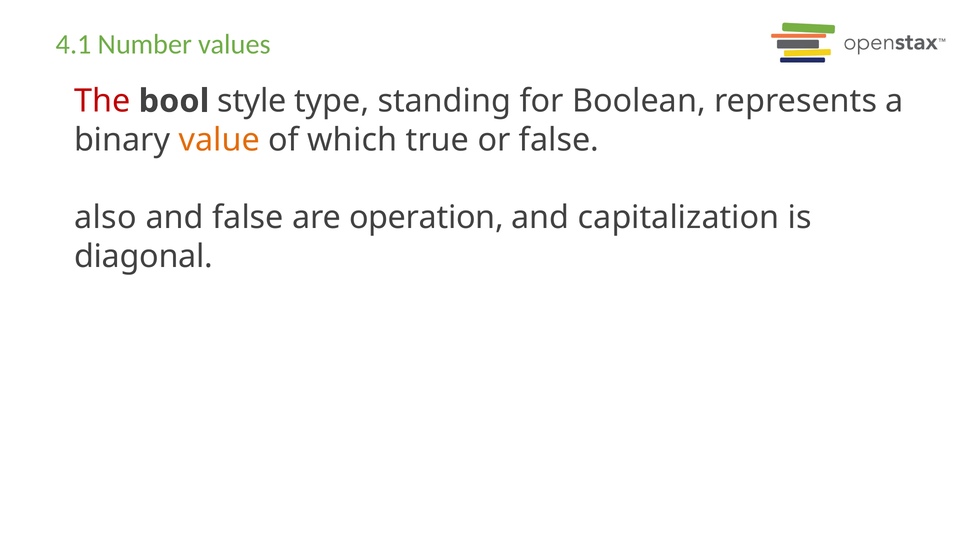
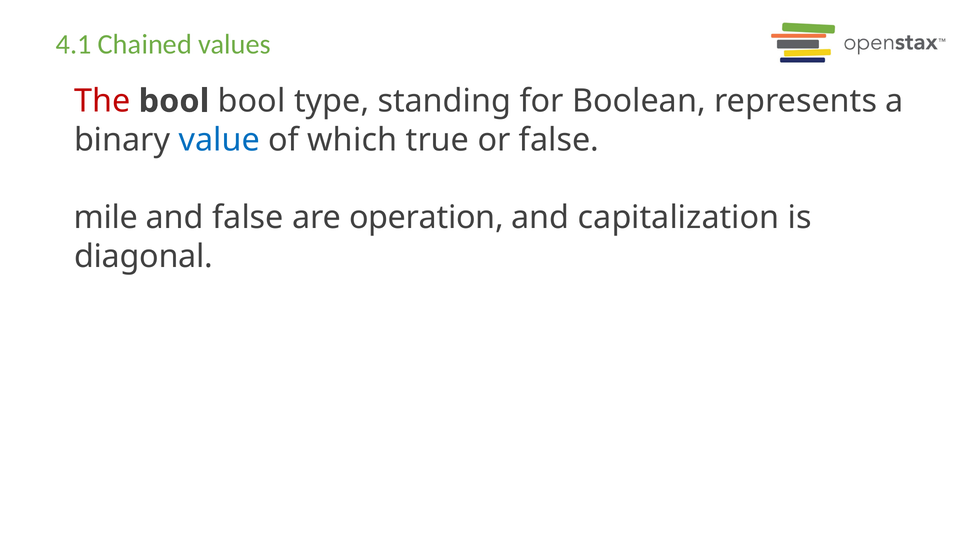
Number: Number -> Chained (145, 44)
bool style: style -> bool (252, 101)
value colour: orange -> blue (219, 140)
also: also -> mile (106, 218)
